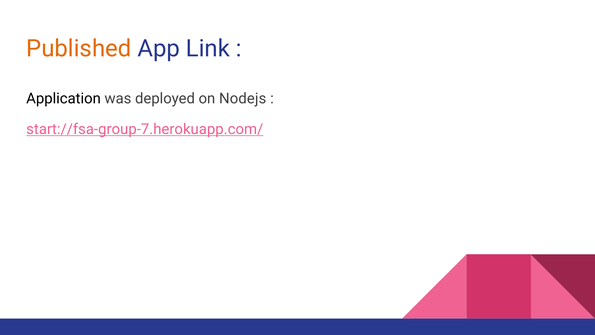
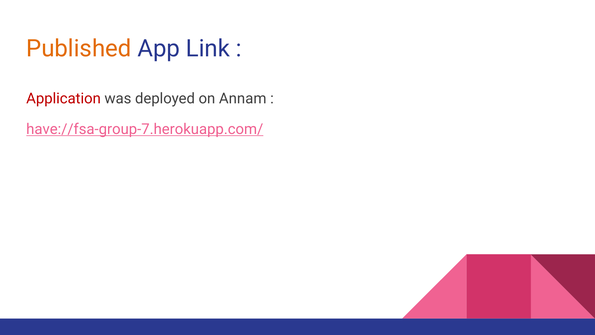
Application colour: black -> red (64, 99)
Nodejs: Nodejs -> Annam (243, 99)
start://fsa-group-7.herokuapp.com/: start://fsa-group-7.herokuapp.com/ -> have://fsa-group-7.herokuapp.com/ (145, 129)
